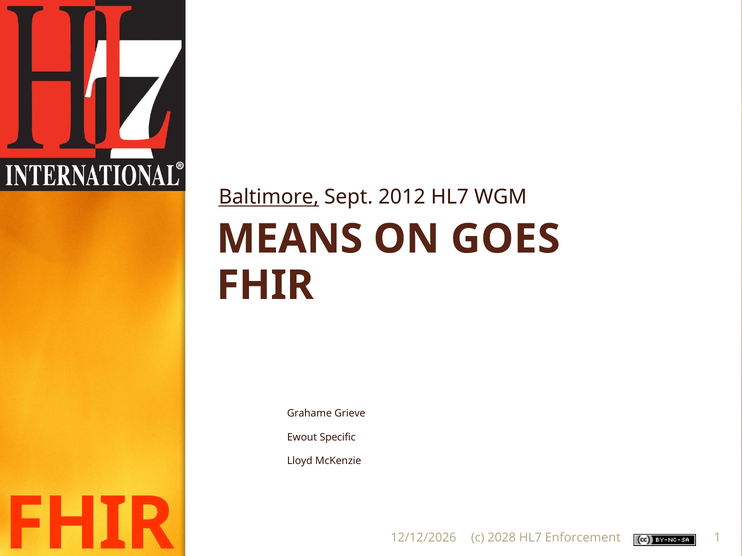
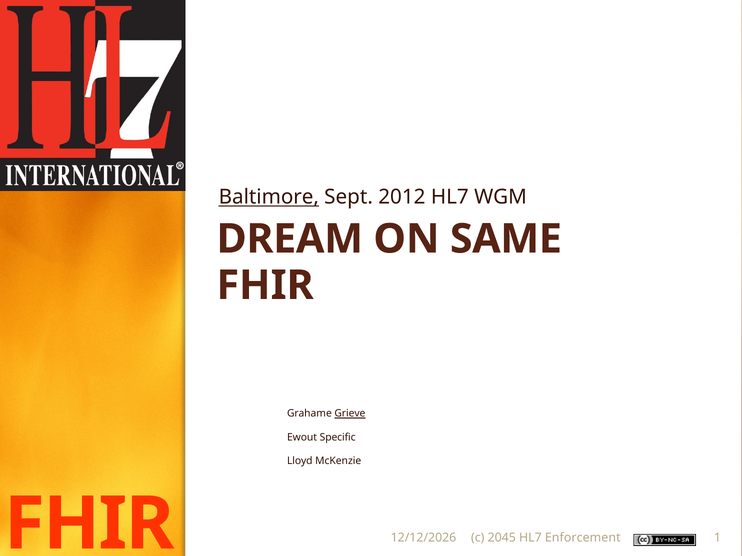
MEANS: MEANS -> DREAM (290, 239)
GOES: GOES -> SAME (506, 239)
Grieve underline: none -> present (350, 414)
2028: 2028 -> 2045 (502, 538)
